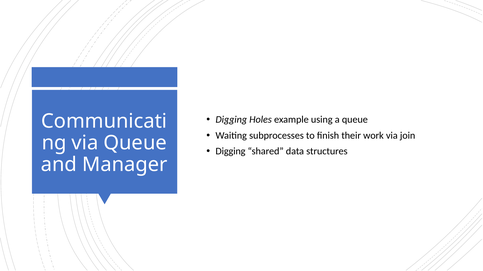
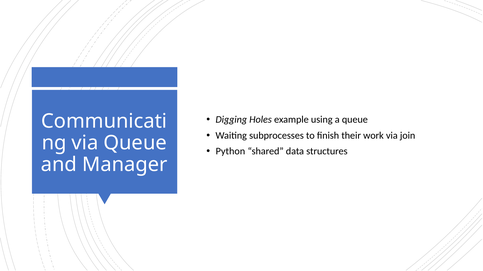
Digging: Digging -> Python (230, 152)
